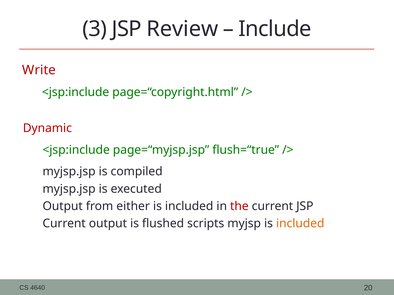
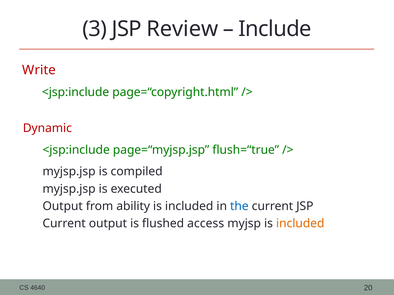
either: either -> ability (133, 206)
the colour: red -> blue (239, 206)
scripts: scripts -> access (206, 224)
